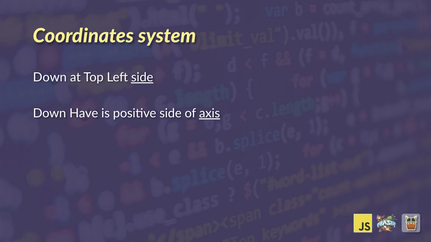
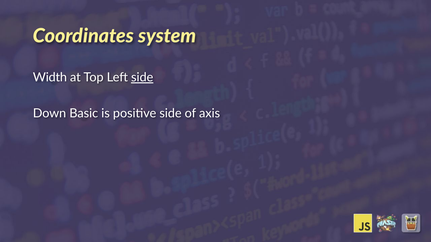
Down: Down -> Width (50, 78)
Have: Have -> Basic (84, 114)
axis underline: present -> none (210, 114)
